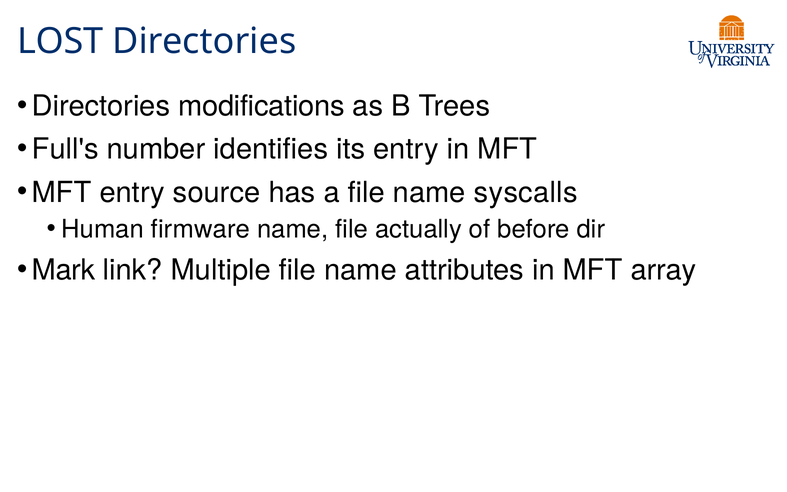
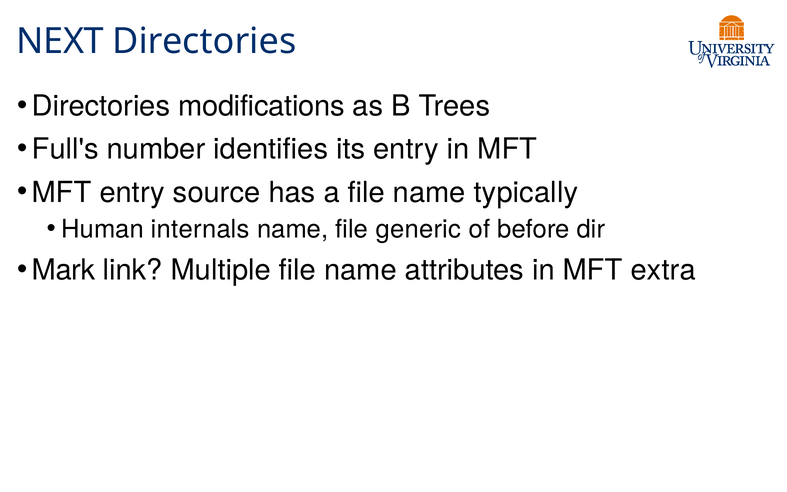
LOST: LOST -> NEXT (60, 41)
syscalls: syscalls -> typically (526, 192)
firmware: firmware -> internals (200, 229)
actually: actually -> generic (418, 229)
array: array -> extra (663, 270)
